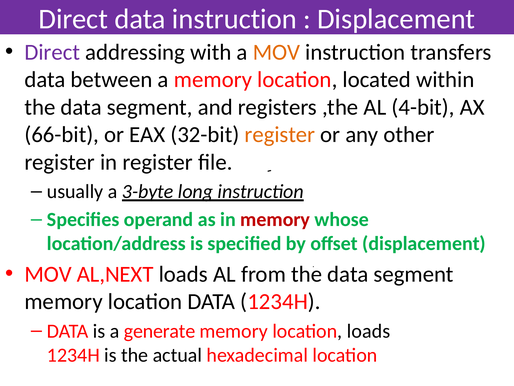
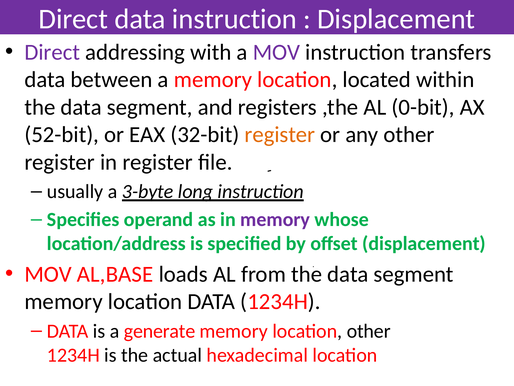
MOV colour: orange -> purple (276, 52)
4-bit: 4-bit -> 0-bit (423, 107)
66-bit: 66-bit -> 52-bit (62, 134)
memory colour: red -> purple (275, 219)
AL,NEXT: AL,NEXT -> AL,BASE (115, 274)
location loads: loads -> other (369, 331)
